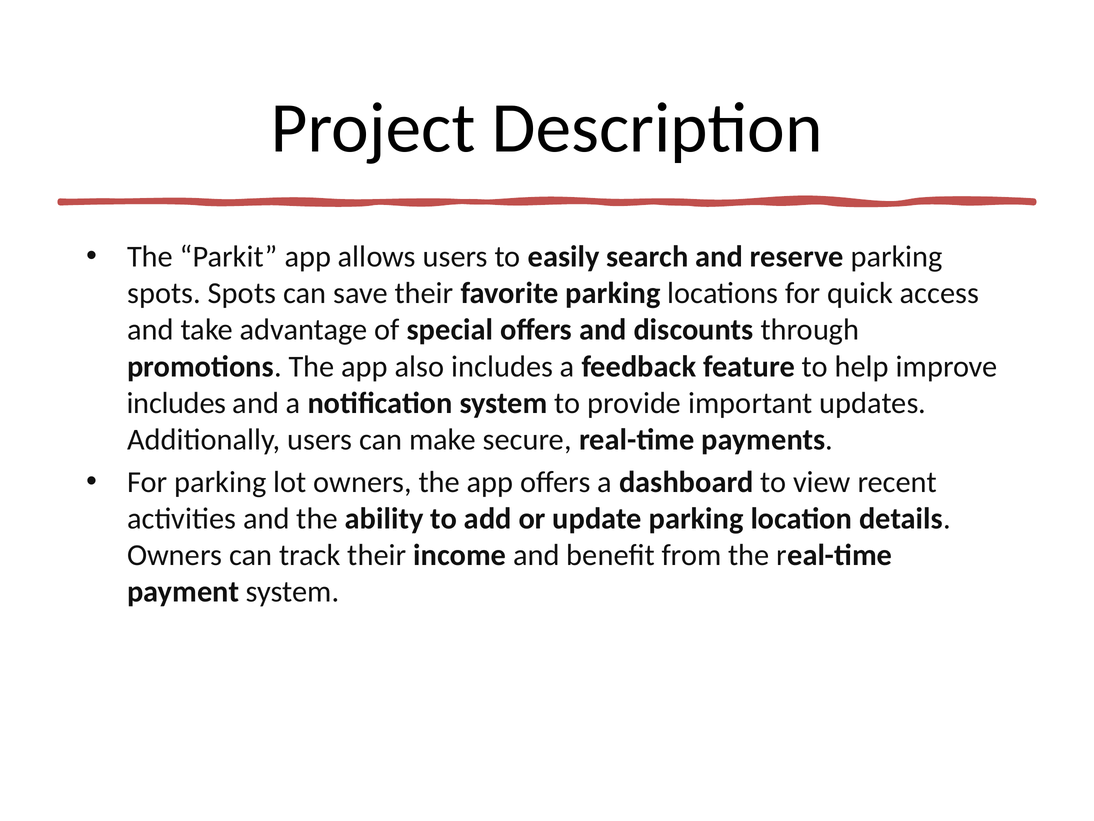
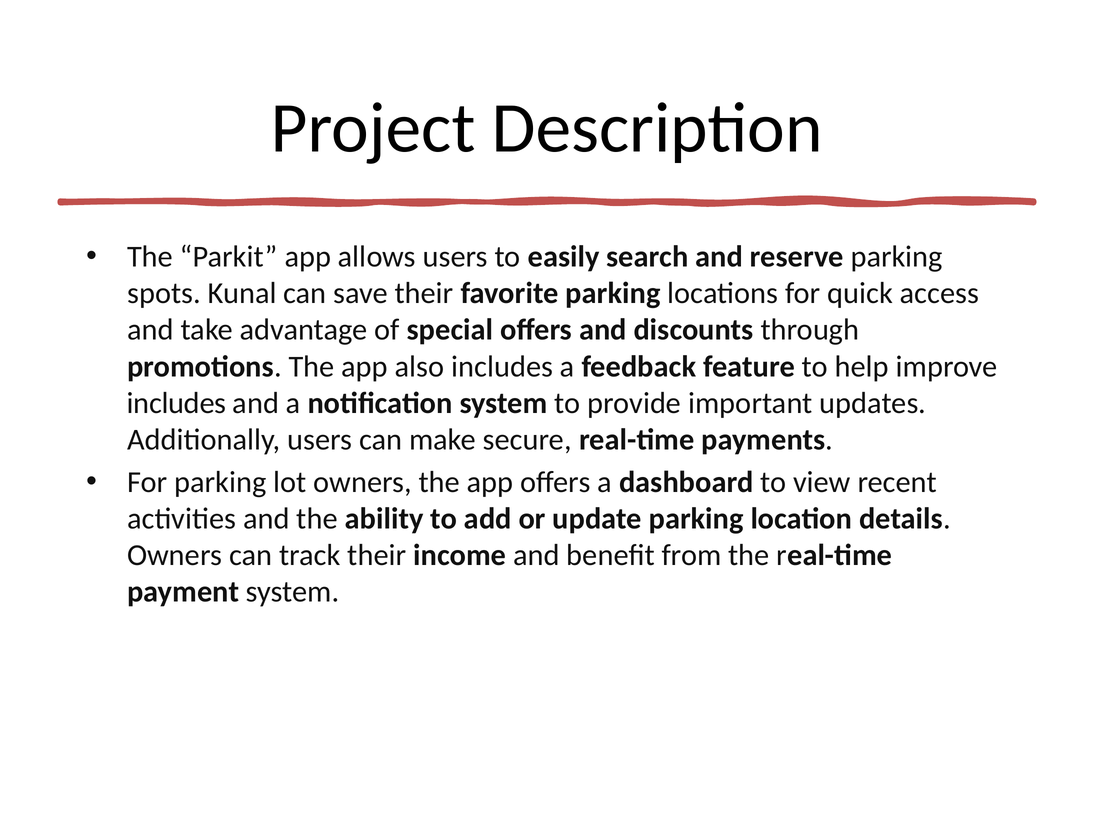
spots Spots: Spots -> Kunal (242, 293)
